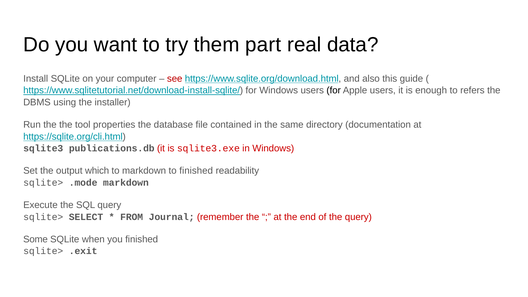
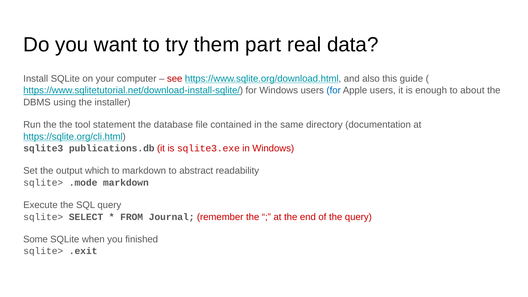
for colour: black -> blue (334, 90)
refers: refers -> about (472, 90)
properties: properties -> statement (114, 125)
to finished: finished -> abstract (196, 171)
